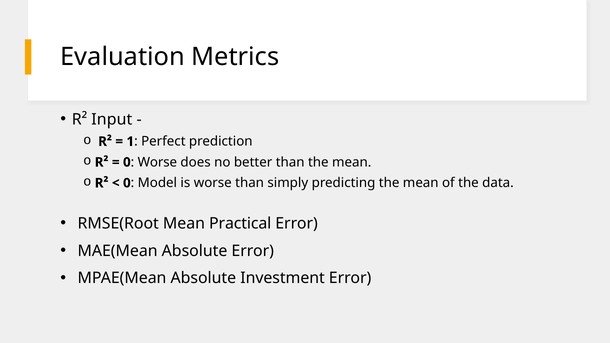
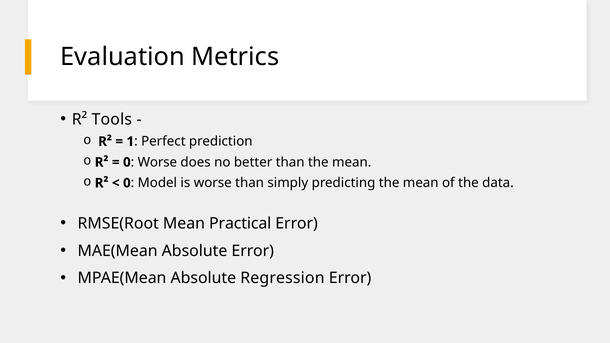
Input: Input -> Tools (112, 119)
Investment: Investment -> Regression (282, 278)
